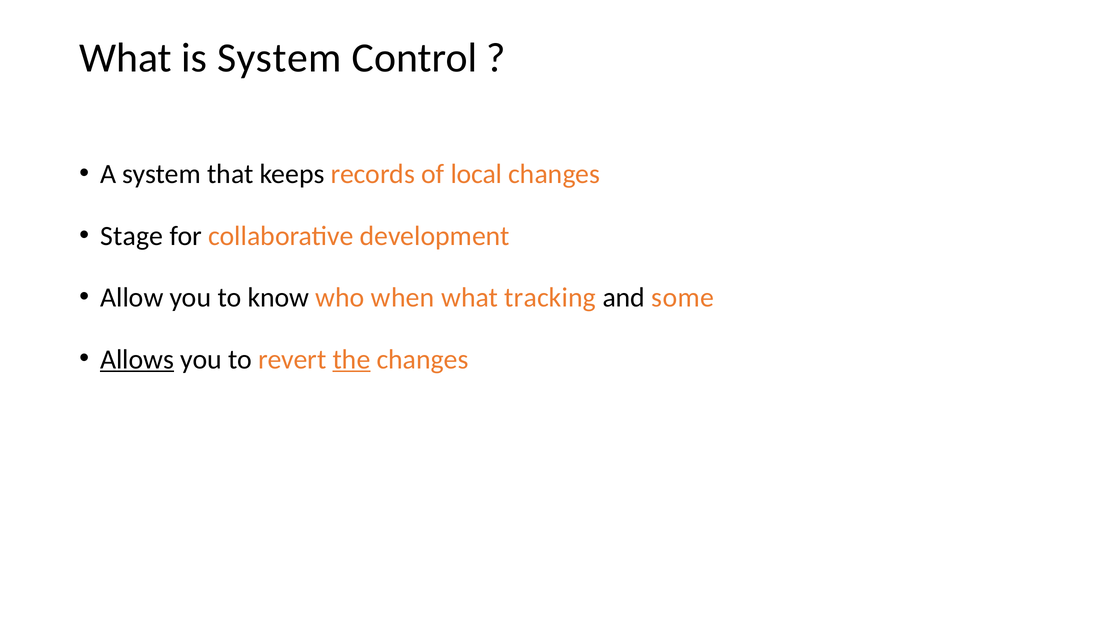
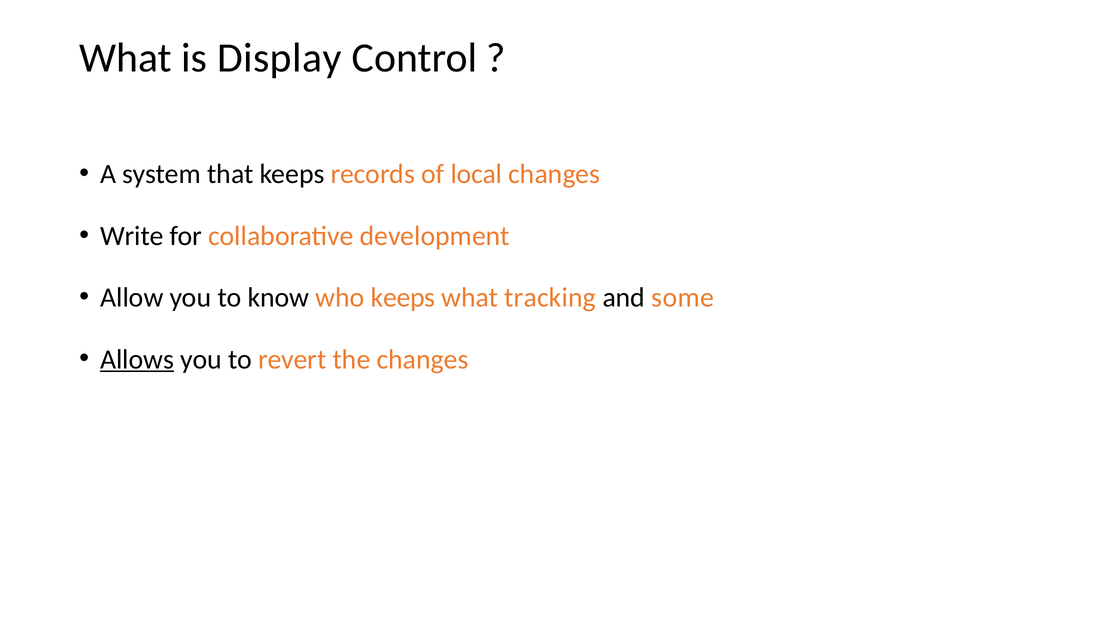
is System: System -> Display (279, 58)
Stage: Stage -> Write (132, 236)
who when: when -> keeps (403, 298)
the underline: present -> none (351, 359)
